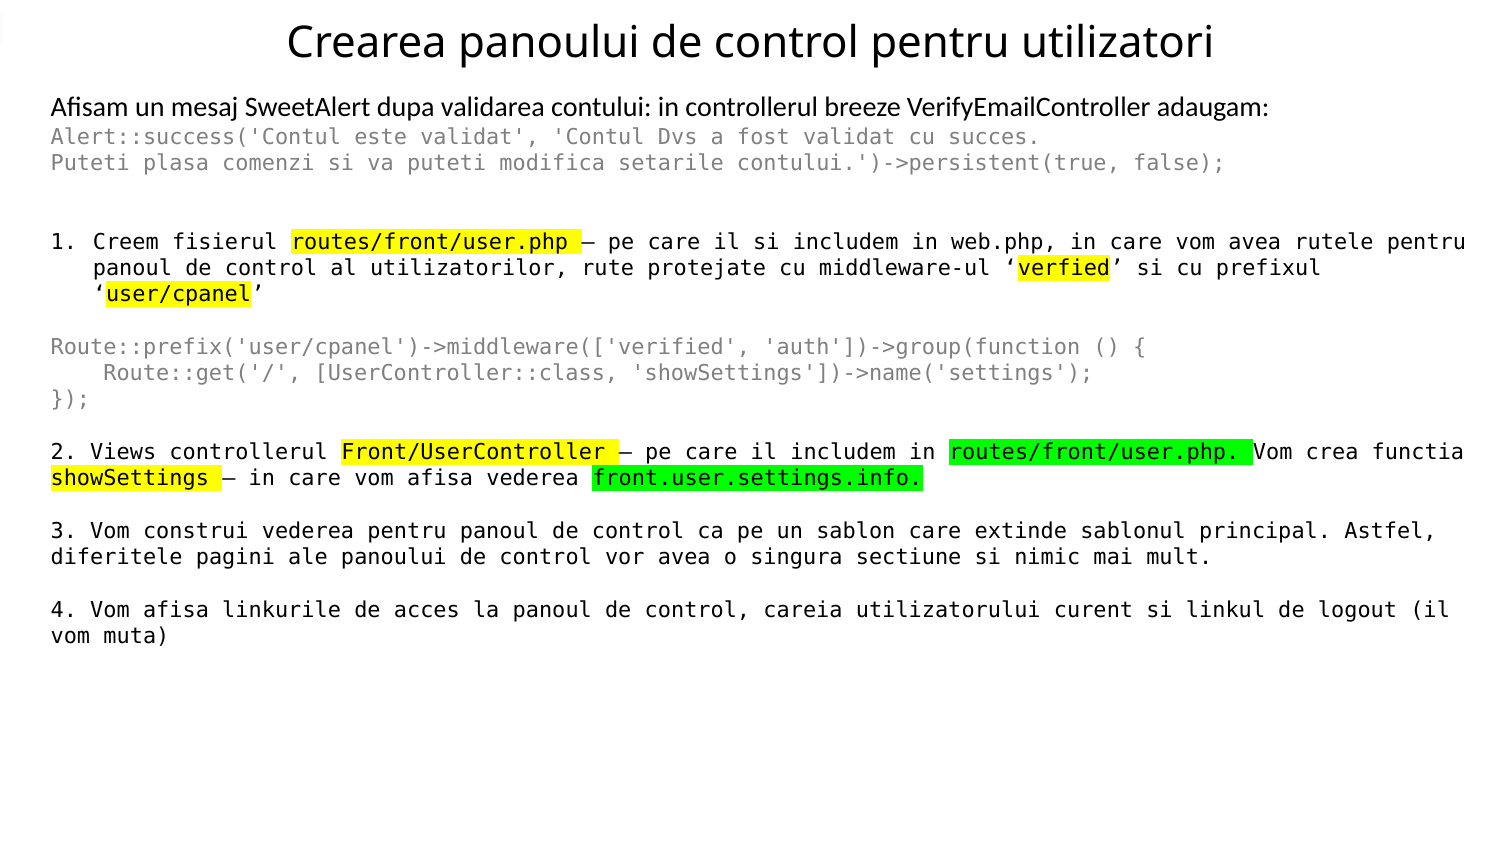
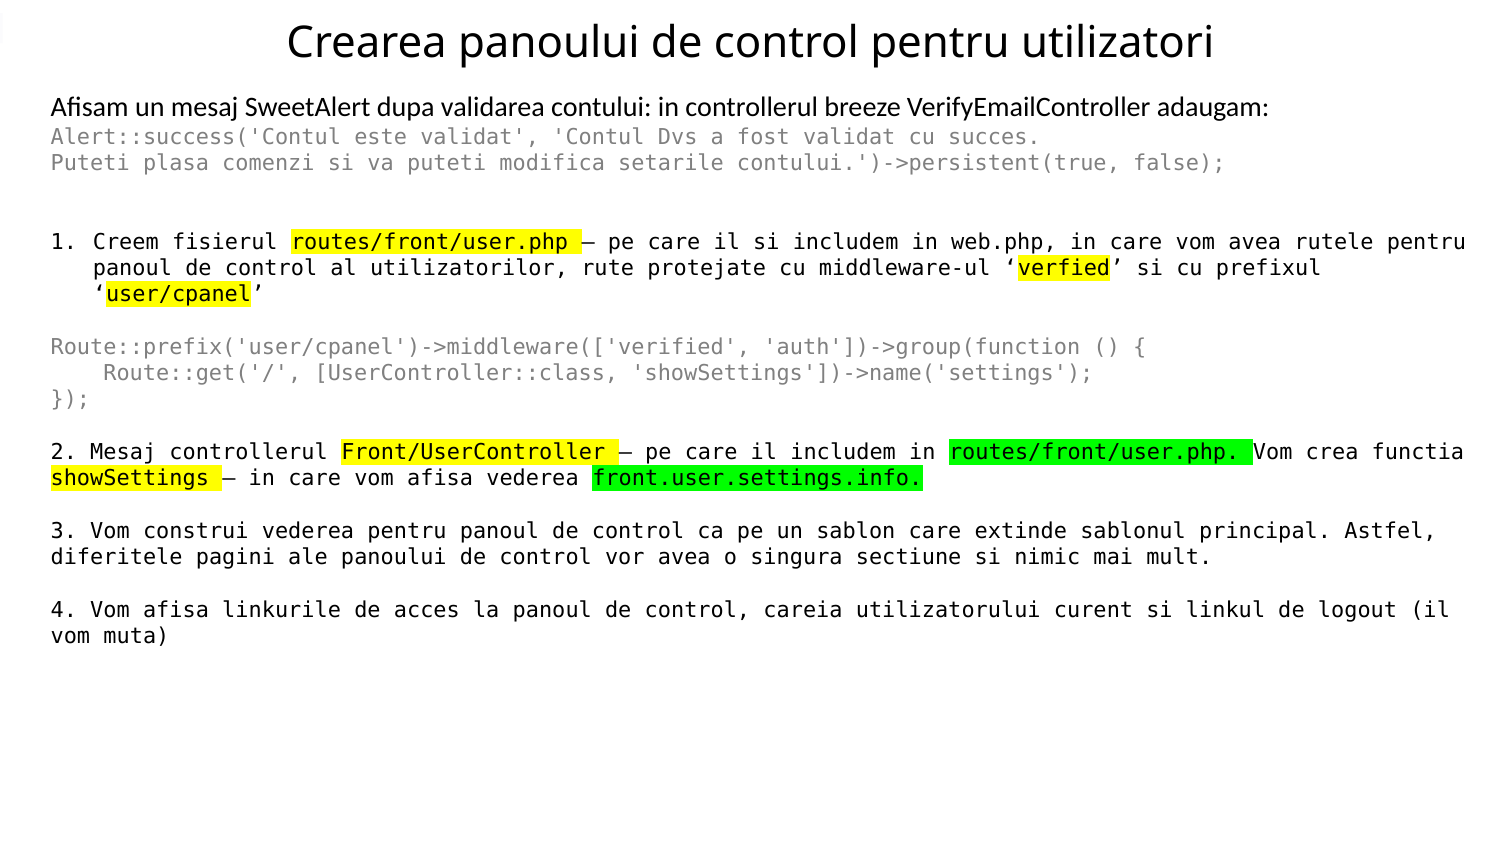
2 Views: Views -> Mesaj (123, 452)
